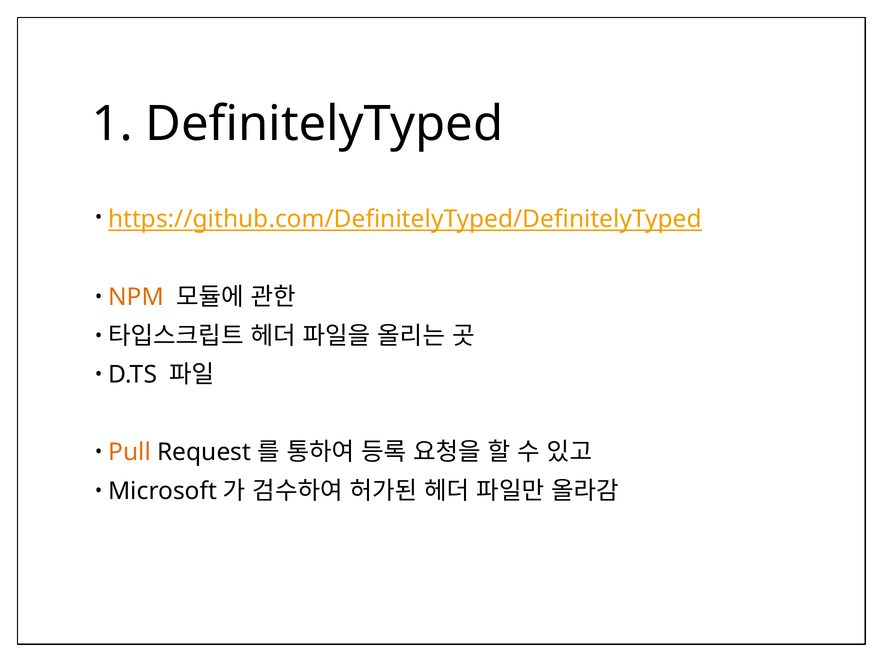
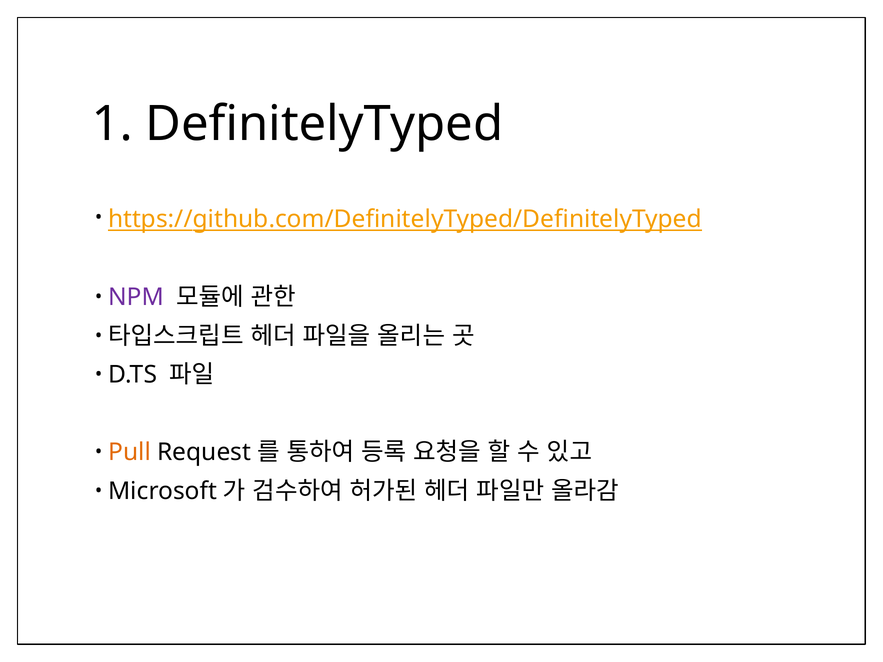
NPM colour: orange -> purple (136, 297)
